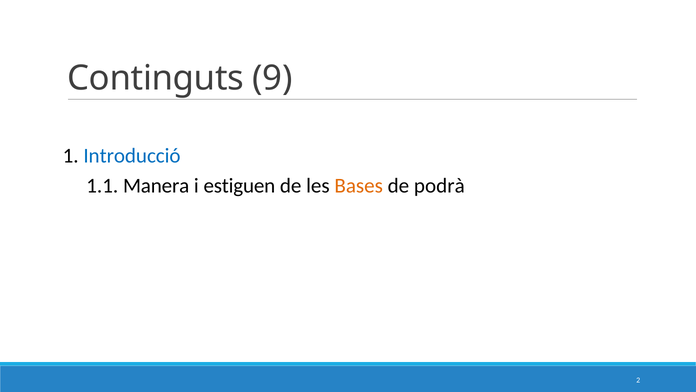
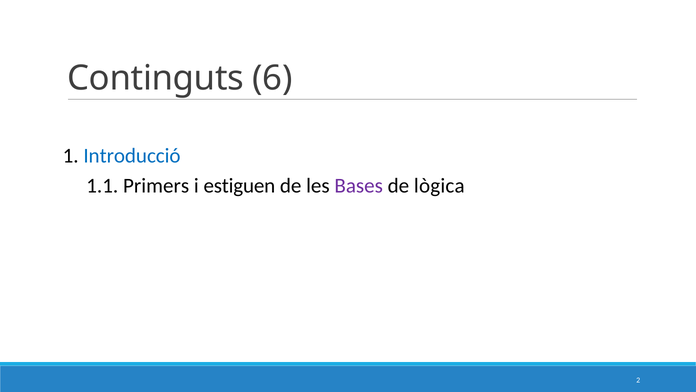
9: 9 -> 6 (272, 78)
Manera: Manera -> Primers (156, 186)
Bases colour: orange -> purple (359, 186)
podrà: podrà -> lògica (439, 186)
